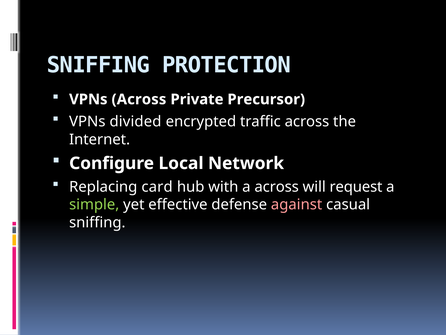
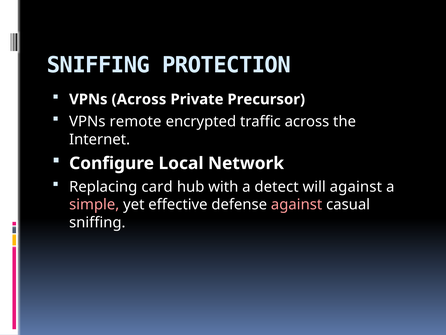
divided: divided -> remote (135, 121)
a across: across -> detect (277, 187)
will request: request -> against (356, 187)
simple colour: light green -> pink (94, 204)
